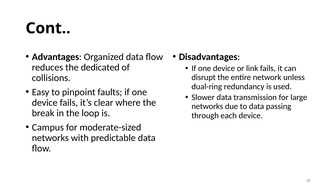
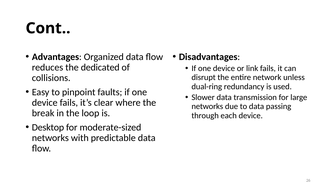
Campus: Campus -> Desktop (48, 127)
